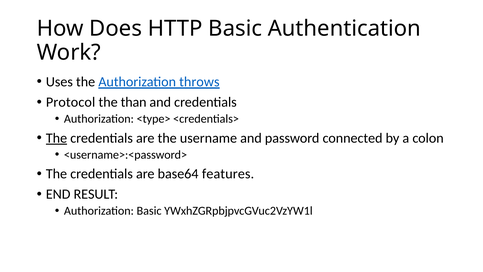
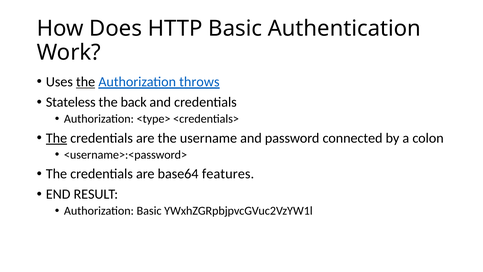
the underline: none -> present (86, 82)
Protocol: Protocol -> Stateless (71, 102)
than: than -> back (134, 102)
